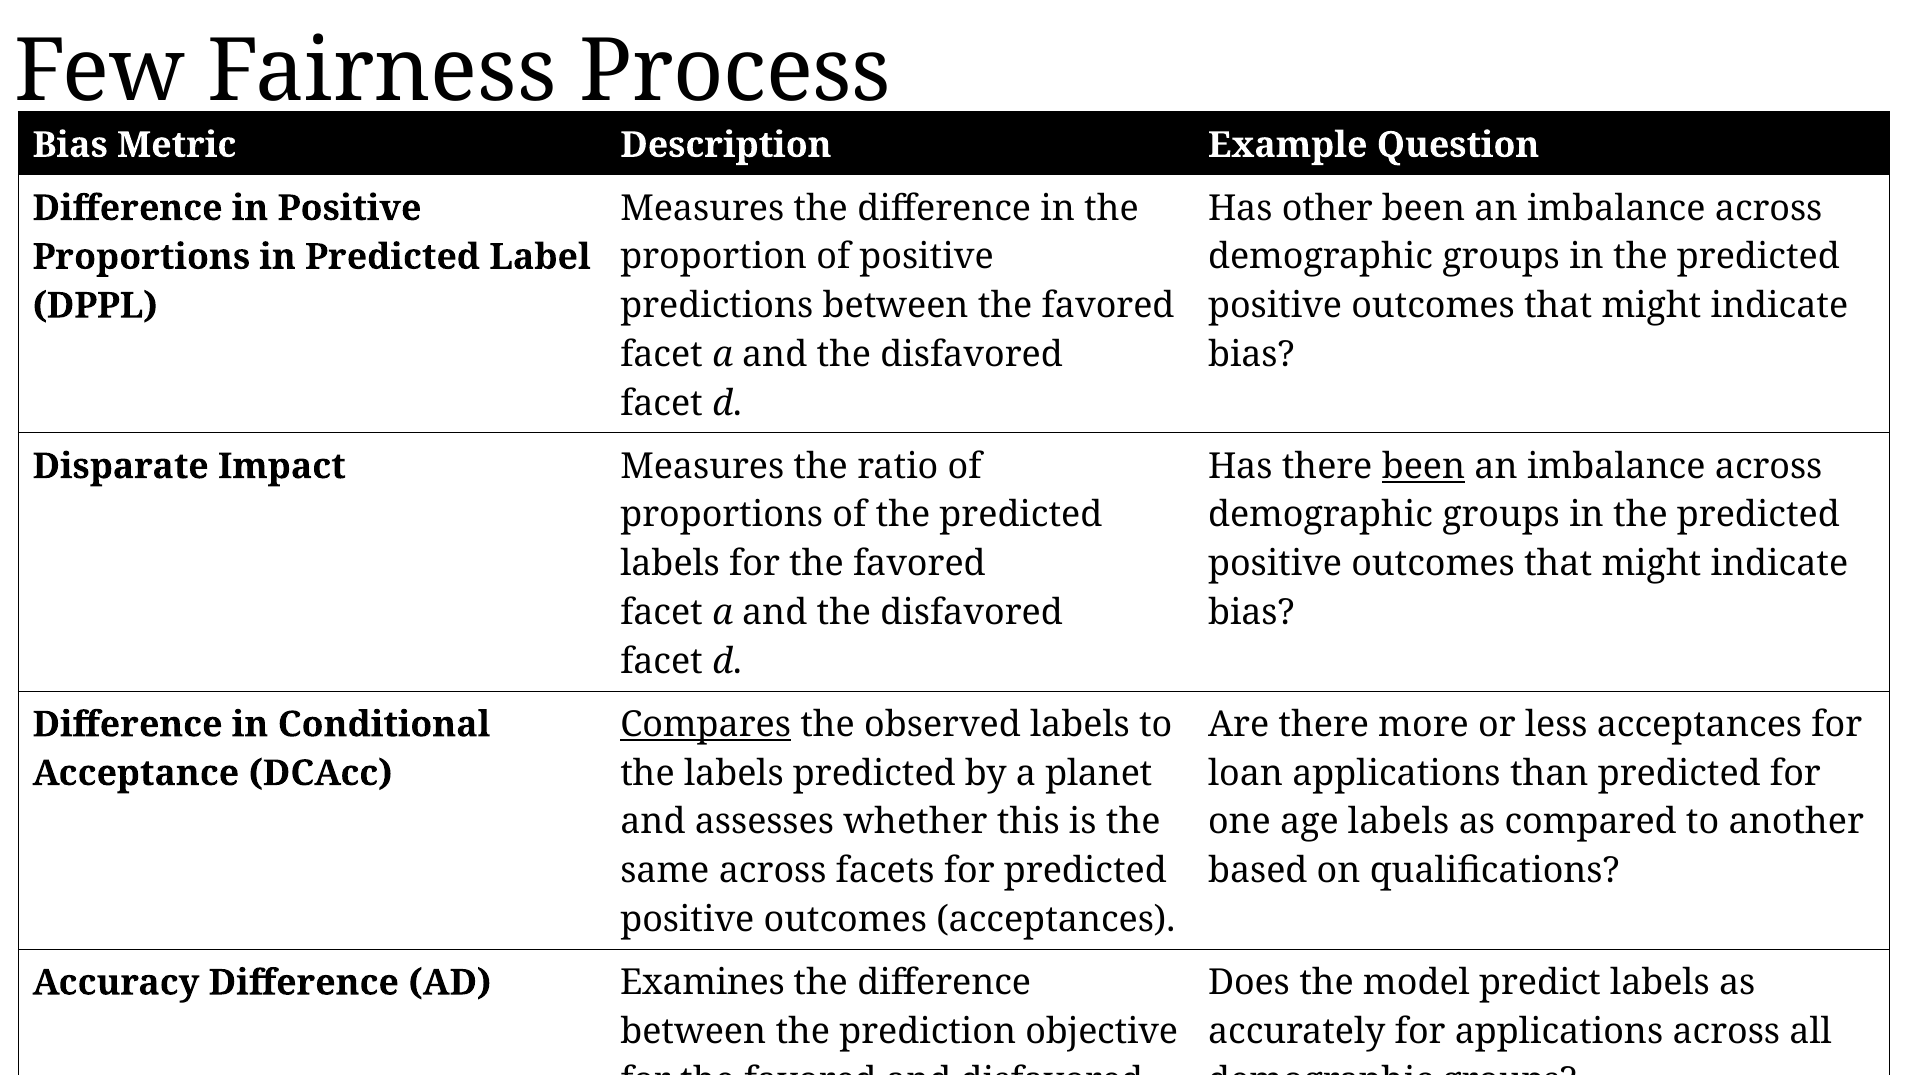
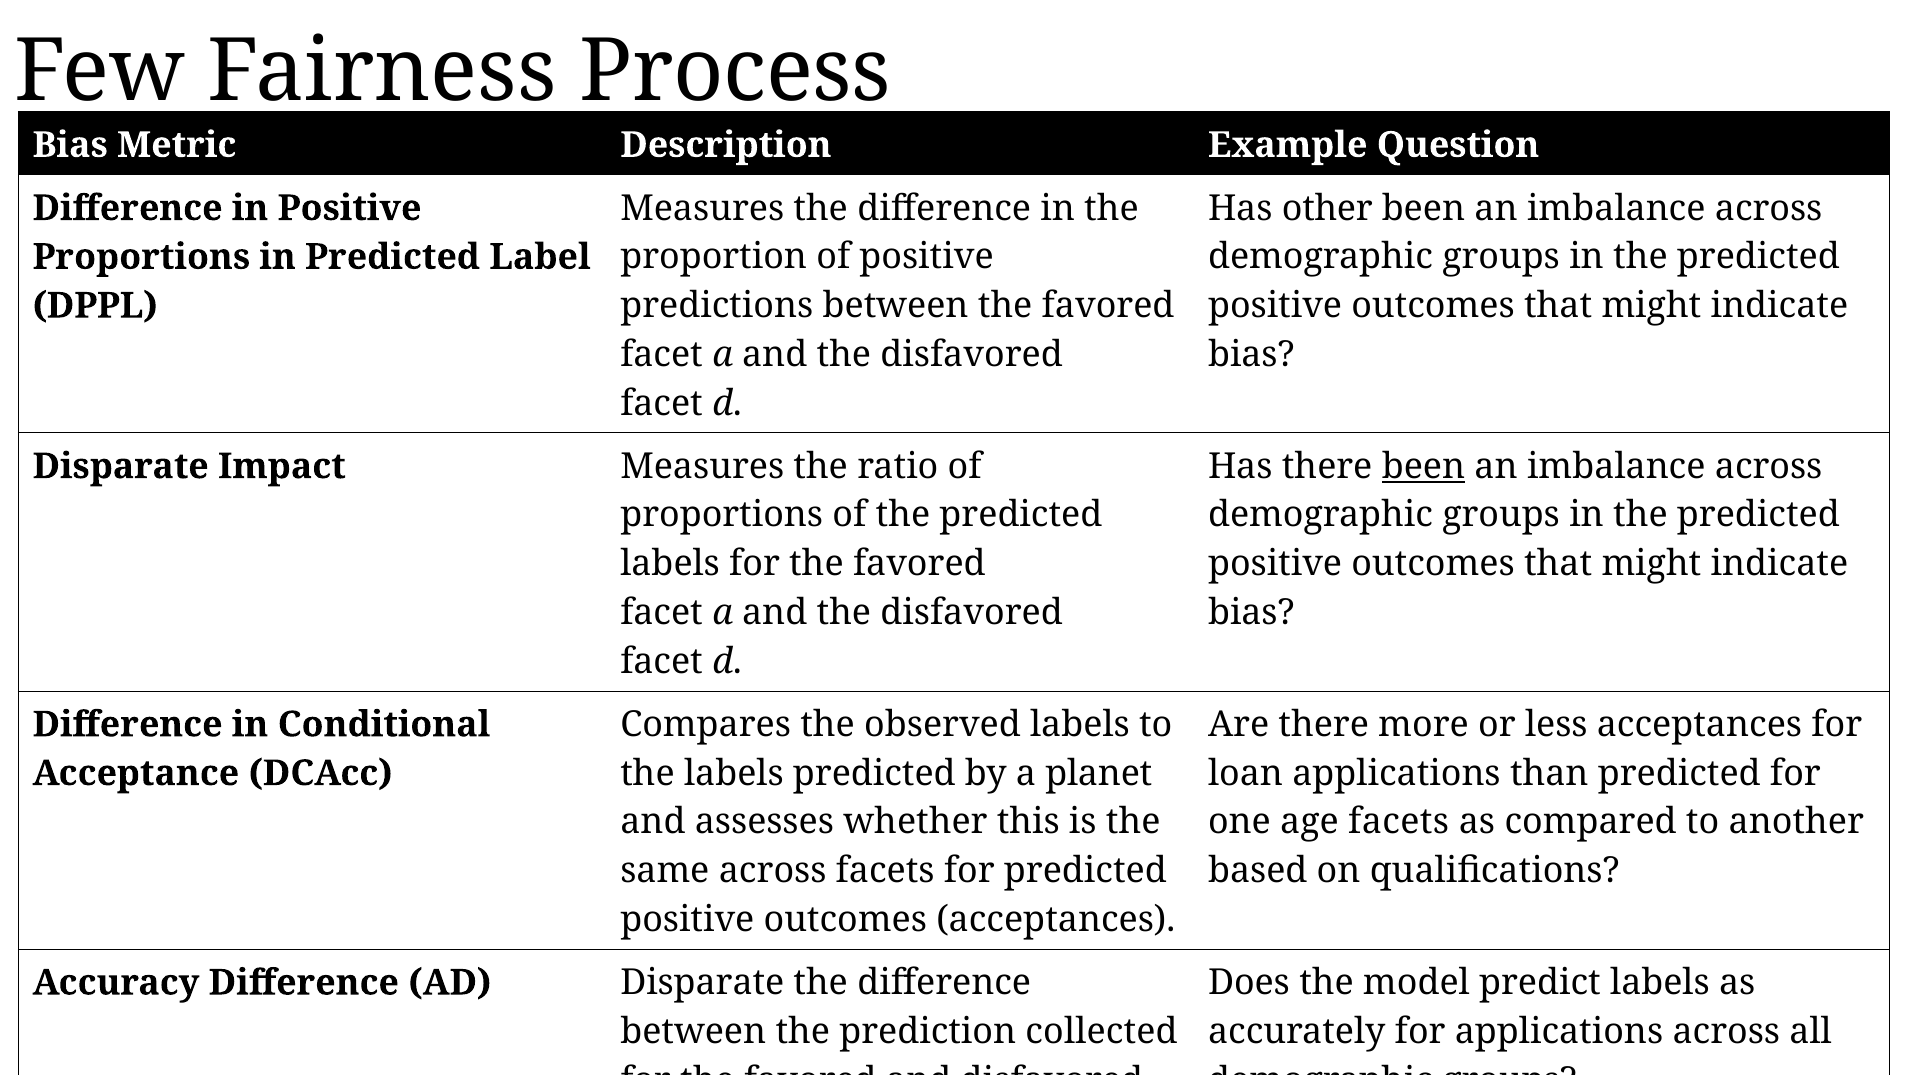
Compares underline: present -> none (706, 724)
age labels: labels -> facets (1399, 822)
AD Examines: Examines -> Disparate (702, 983)
objective: objective -> collected (1102, 1031)
